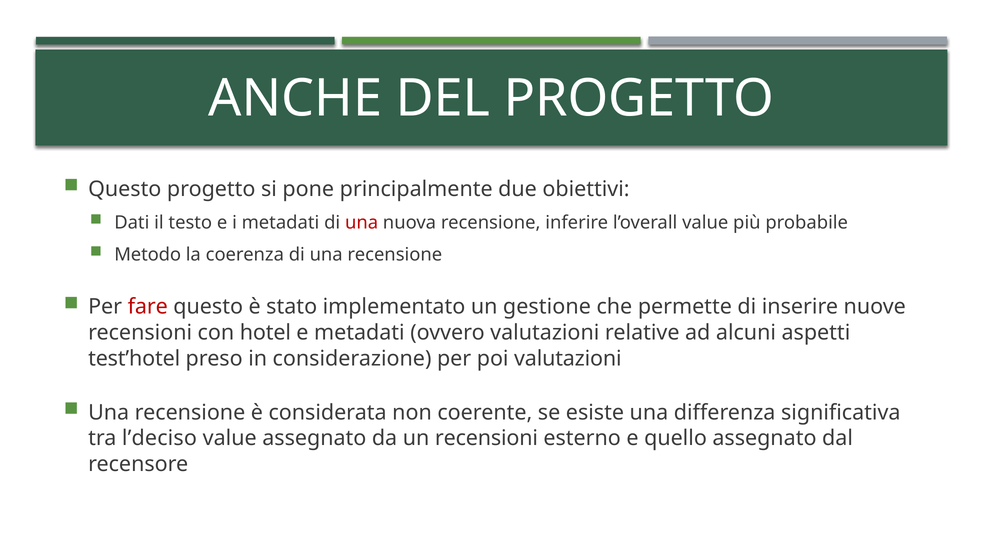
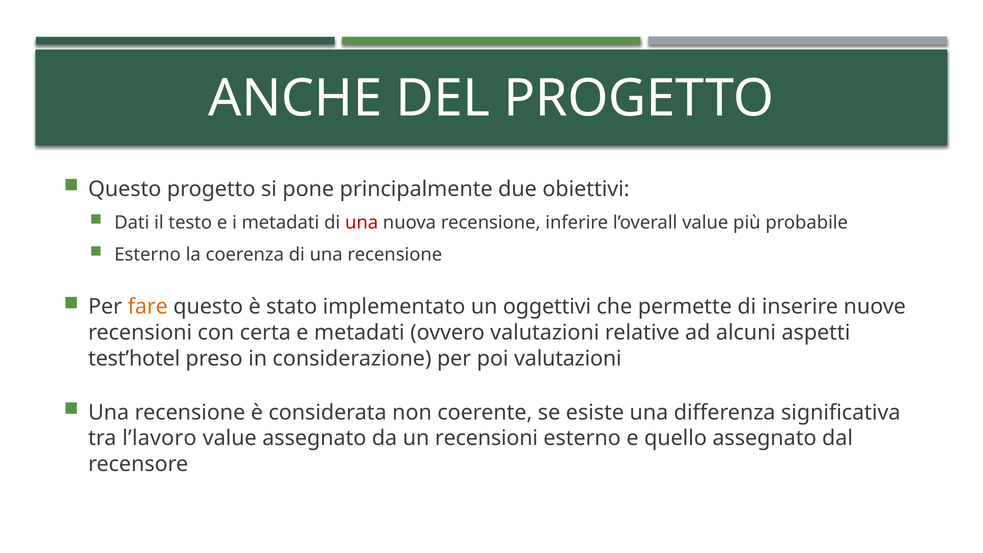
Metodo: Metodo -> Esterno (148, 254)
fare colour: red -> orange (148, 307)
gestione: gestione -> oggettivi (547, 307)
hotel: hotel -> certa (265, 333)
l’deciso: l’deciso -> l’lavoro (159, 438)
